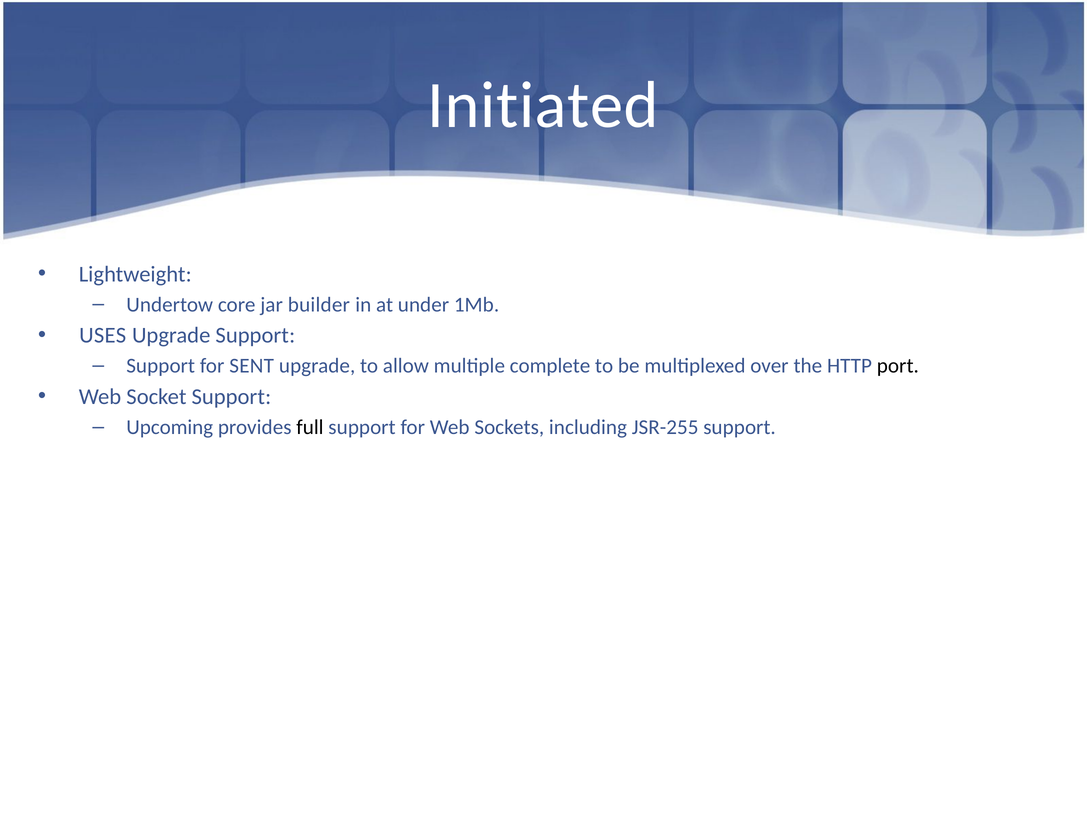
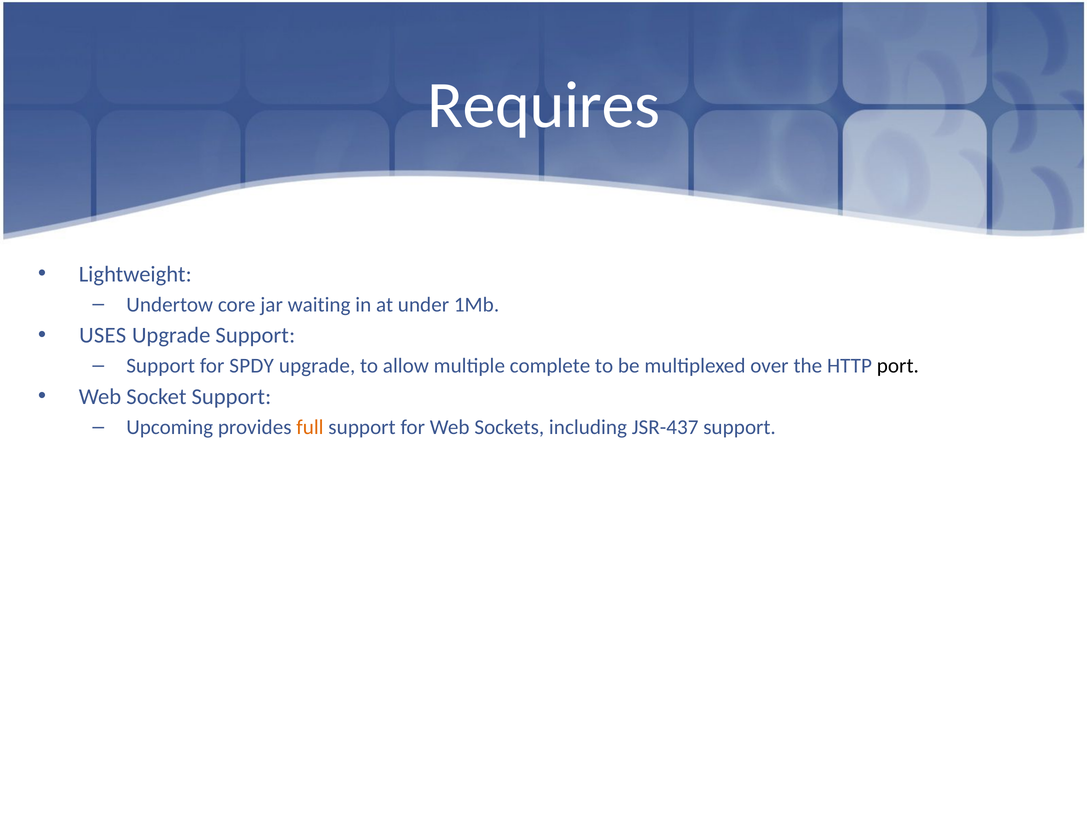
Initiated: Initiated -> Requires (544, 105)
builder: builder -> waiting (319, 305)
SENT: SENT -> SPDY (252, 366)
full colour: black -> orange (310, 427)
JSR-255: JSR-255 -> JSR-437 (665, 427)
